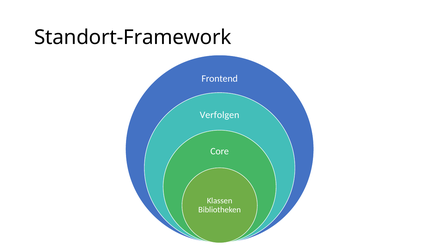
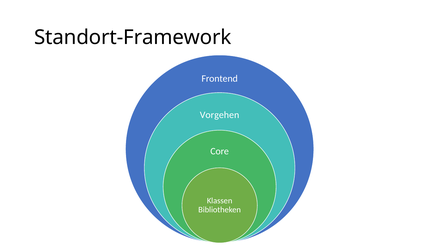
Verfolgen: Verfolgen -> Vorgehen (220, 115)
